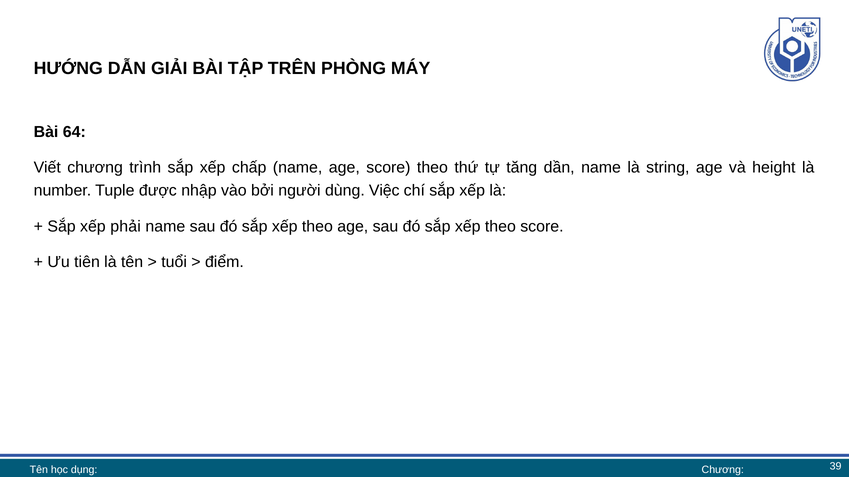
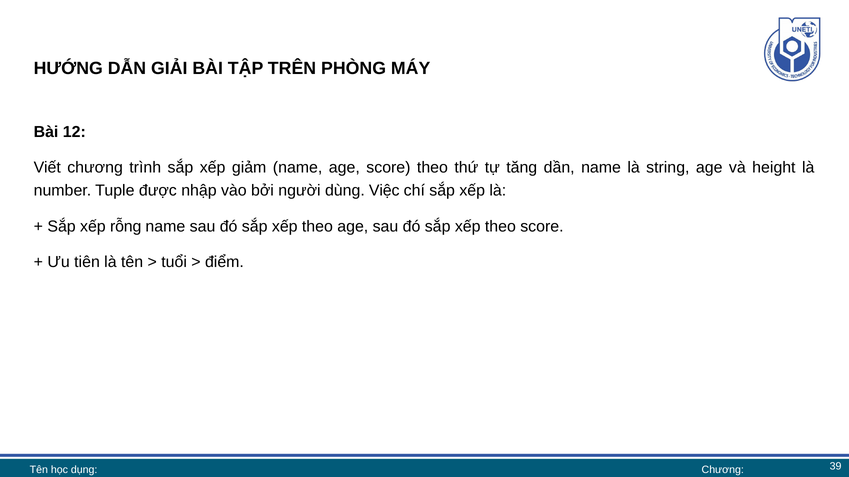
64: 64 -> 12 (74, 132)
chấp: chấp -> giảm (249, 168)
phải: phải -> rỗng (126, 227)
